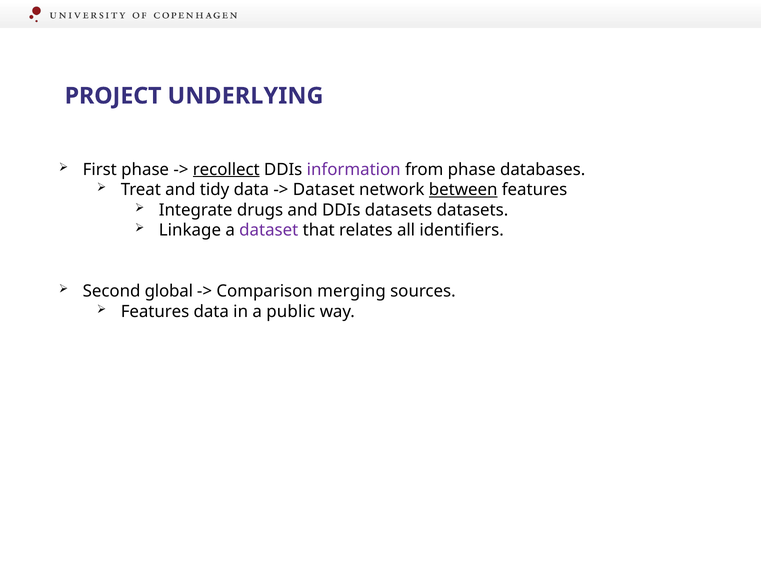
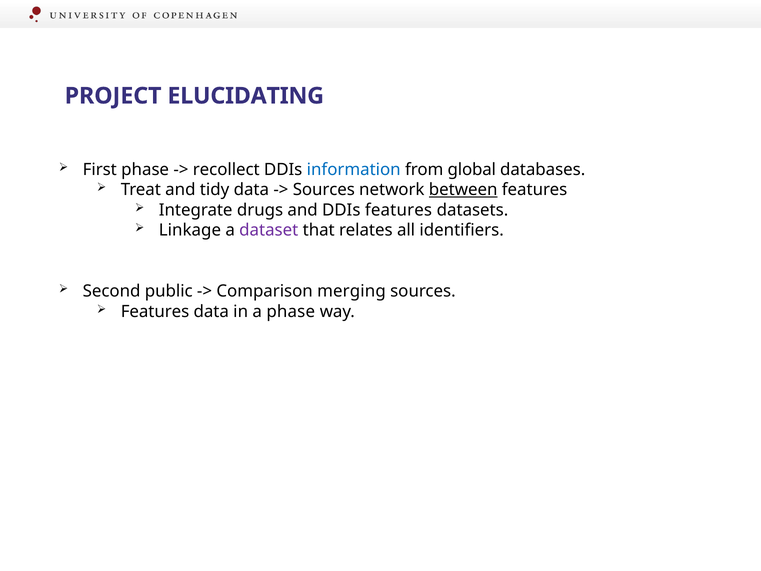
UNDERLYING: UNDERLYING -> ELUCIDATING (246, 96)
recollect underline: present -> none (226, 169)
information colour: purple -> blue (354, 169)
from phase: phase -> global (472, 169)
Dataset: Dataset -> Sources (324, 190)
DDIs datasets: datasets -> features (398, 210)
global: global -> public (169, 291)
a public: public -> phase (291, 311)
